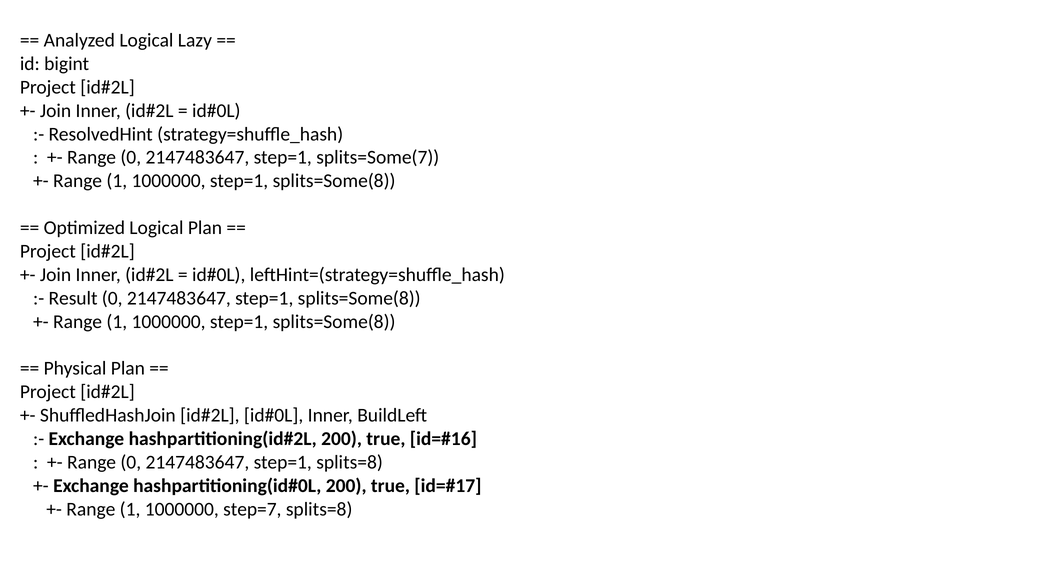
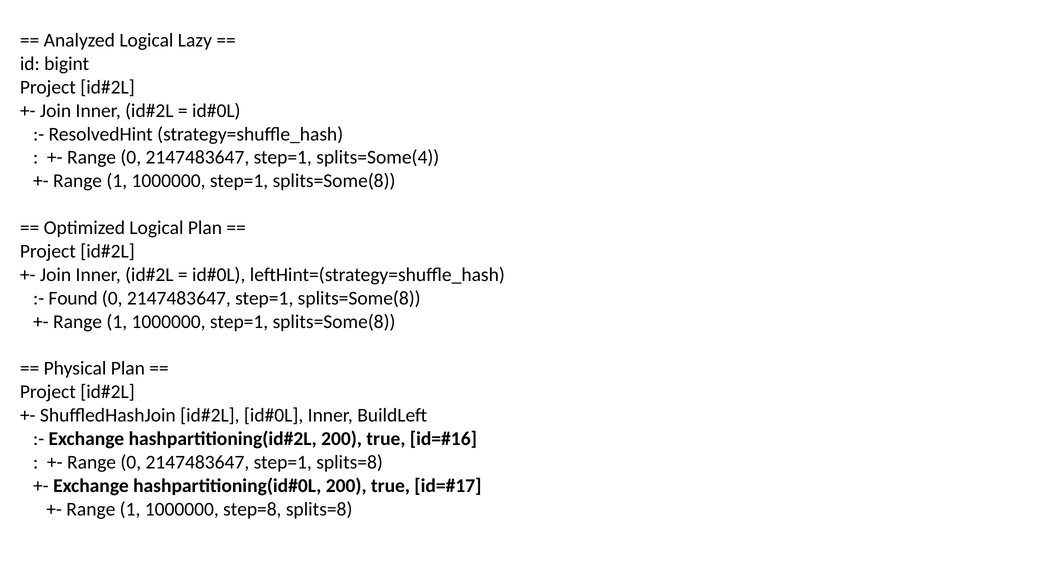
splits=Some(7: splits=Some(7 -> splits=Some(4 (378, 158)
Result: Result -> Found (73, 298)
step=7: step=7 -> step=8 (252, 509)
